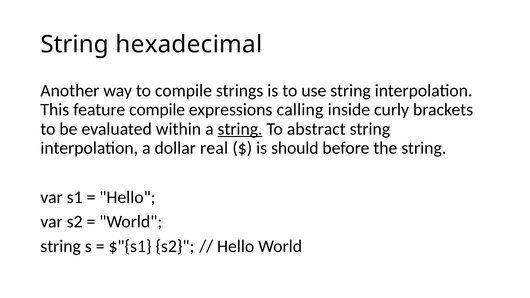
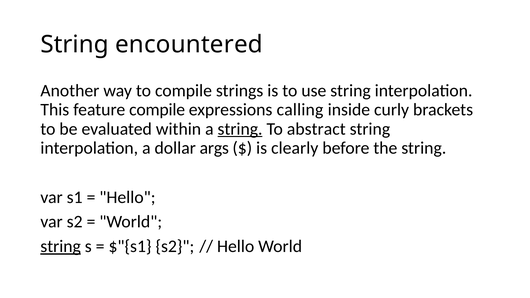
hexadecimal: hexadecimal -> encountered (189, 45)
real: real -> args (214, 148)
should: should -> clearly (295, 148)
string underline: none -> present (61, 247)
